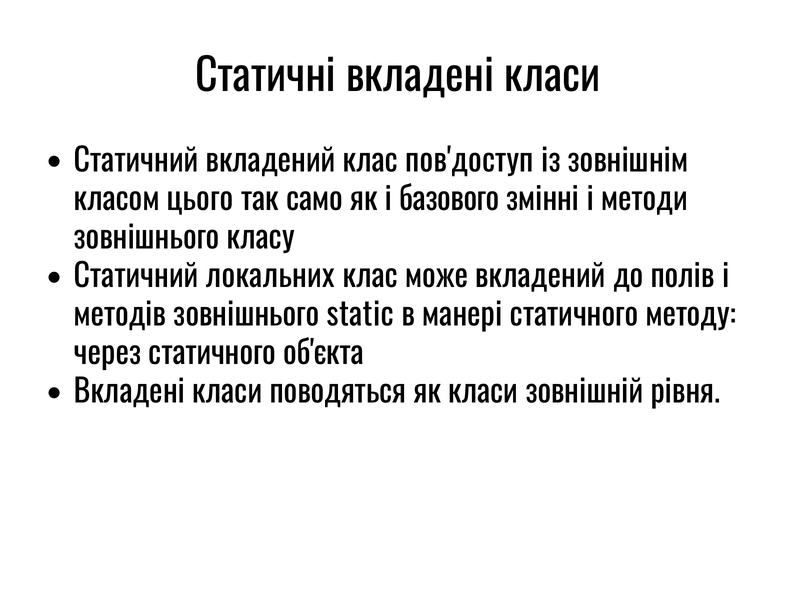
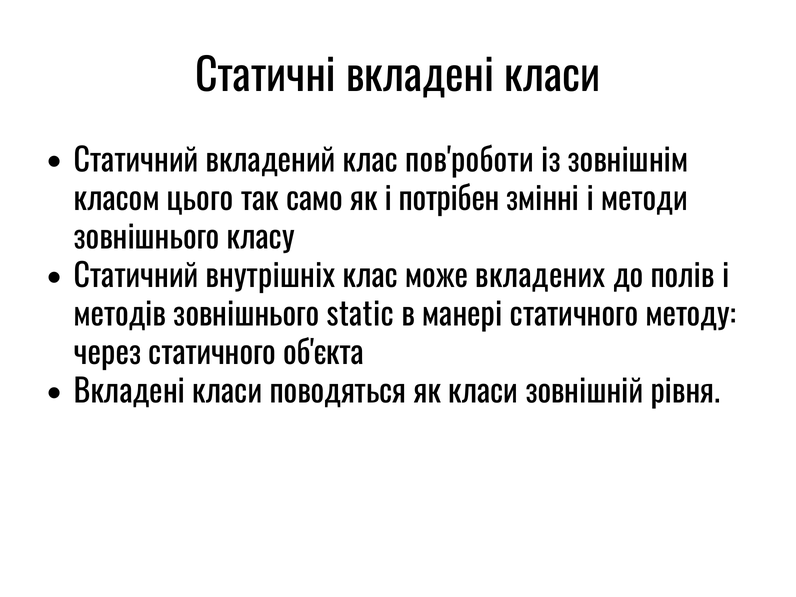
пов'доступ: пов'доступ -> пов'роботи (470, 161)
базового: базового -> потрібен (449, 200)
локальних: локальних -> внутрішніх (271, 277)
може вкладений: вкладений -> вкладених (540, 277)
